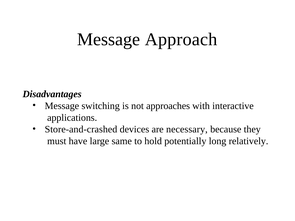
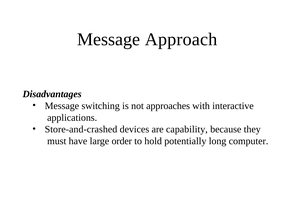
necessary: necessary -> capability (187, 129)
same: same -> order (122, 141)
relatively: relatively -> computer (249, 141)
